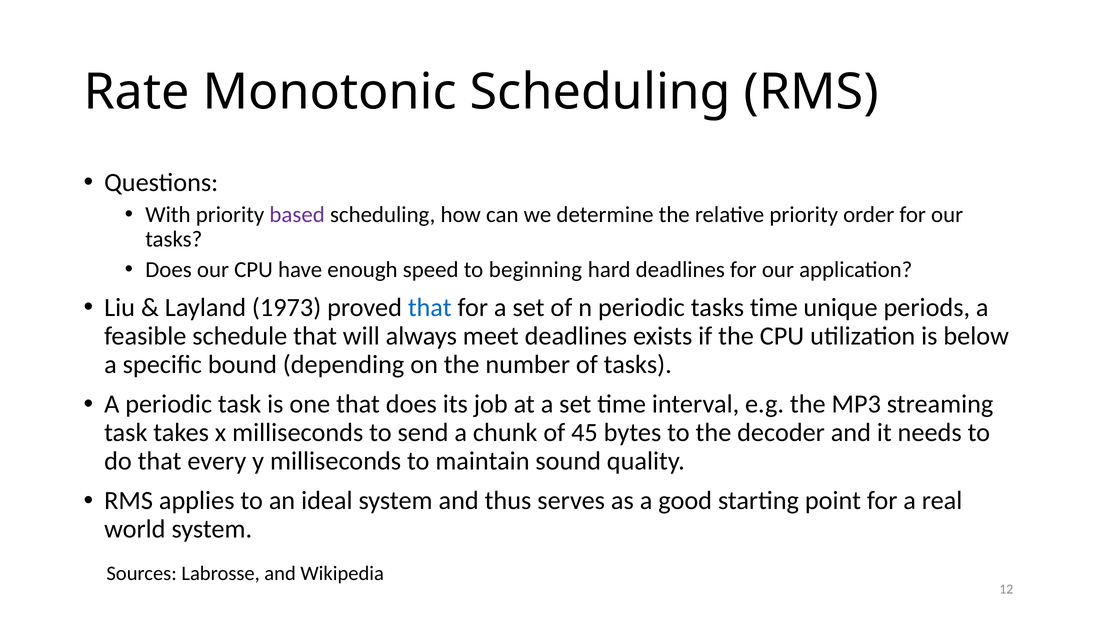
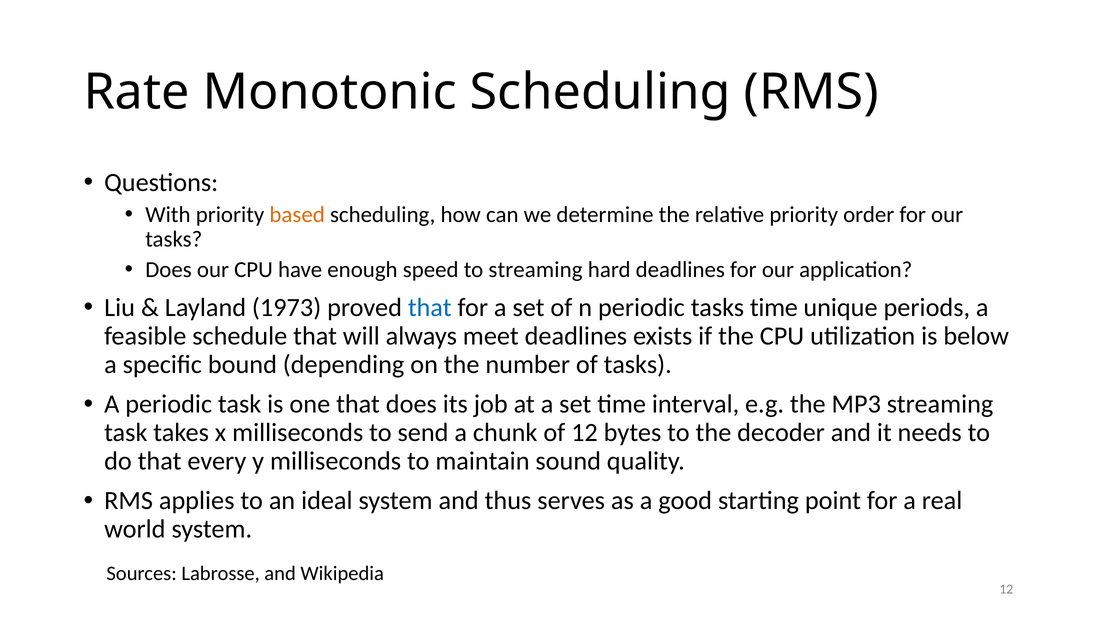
based colour: purple -> orange (297, 215)
to beginning: beginning -> streaming (536, 270)
of 45: 45 -> 12 (584, 433)
